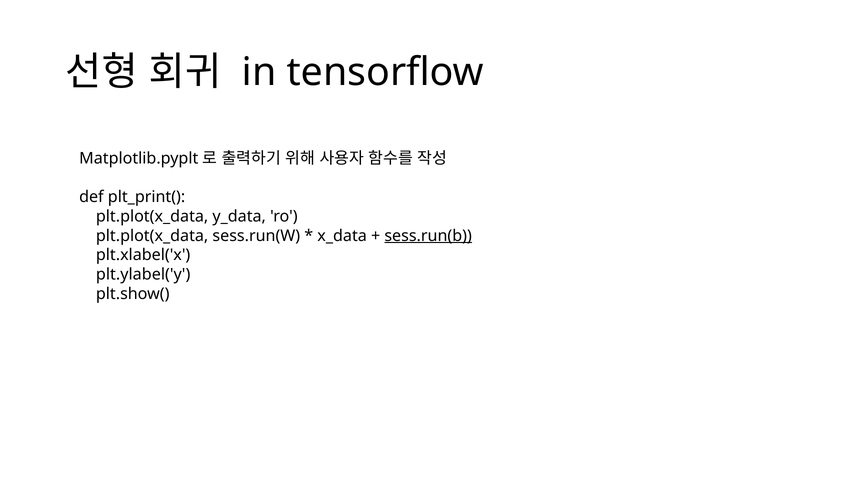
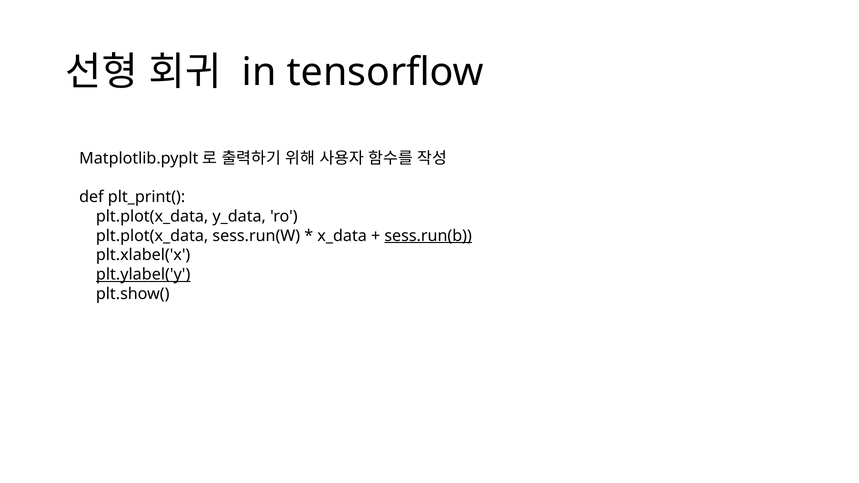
plt.ylabel('y underline: none -> present (143, 275)
